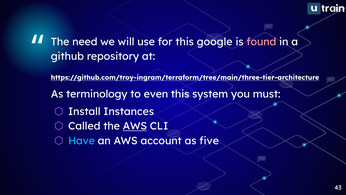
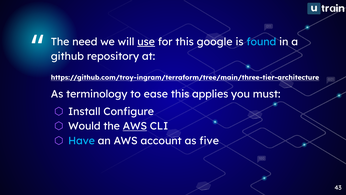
use underline: none -> present (146, 42)
found colour: pink -> light blue (261, 42)
even: even -> ease (156, 94)
system: system -> applies (210, 94)
Instances: Instances -> Configure (129, 111)
Called: Called -> Would (84, 126)
